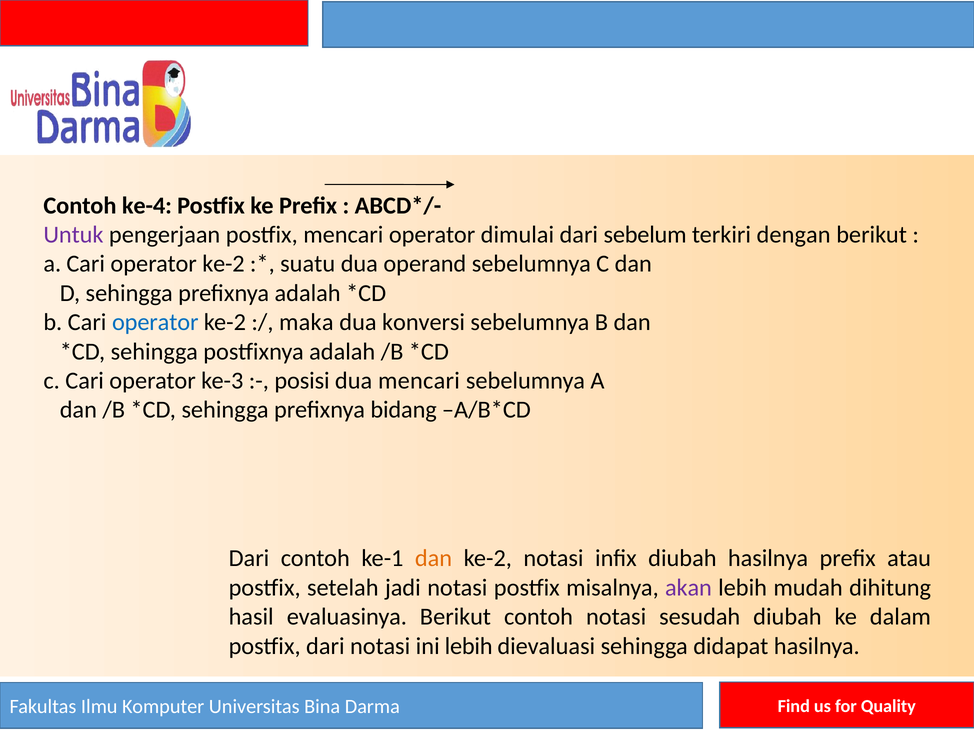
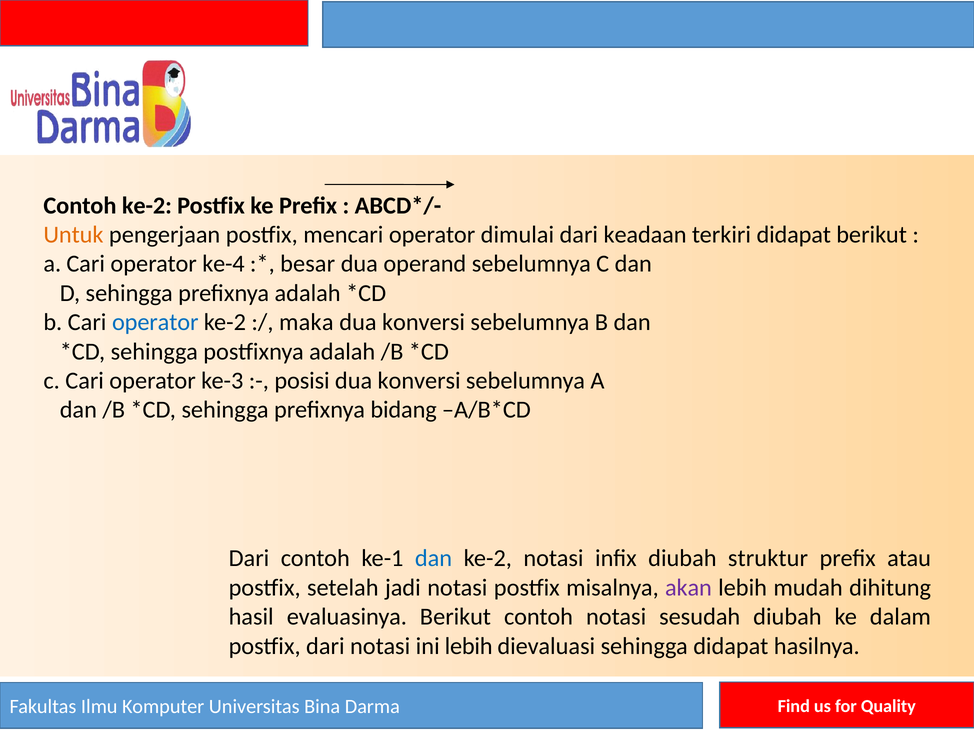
Contoh ke-4: ke-4 -> ke-2 (147, 206)
Untuk colour: purple -> orange (73, 235)
sebelum: sebelum -> keadaan (645, 235)
terkiri dengan: dengan -> didapat (794, 235)
a Cari operator ke-2: ke-2 -> ke-4 (224, 264)
suatu: suatu -> besar (308, 264)
mencari: mencari -> konversi (419, 381)
dan colour: orange -> blue (434, 559)
diubah hasilnya: hasilnya -> struktur (768, 559)
